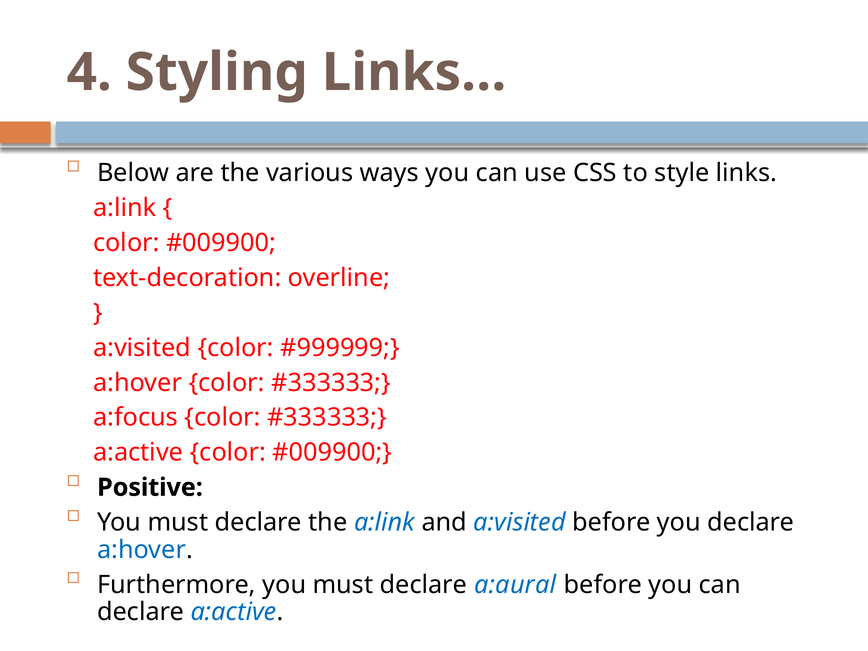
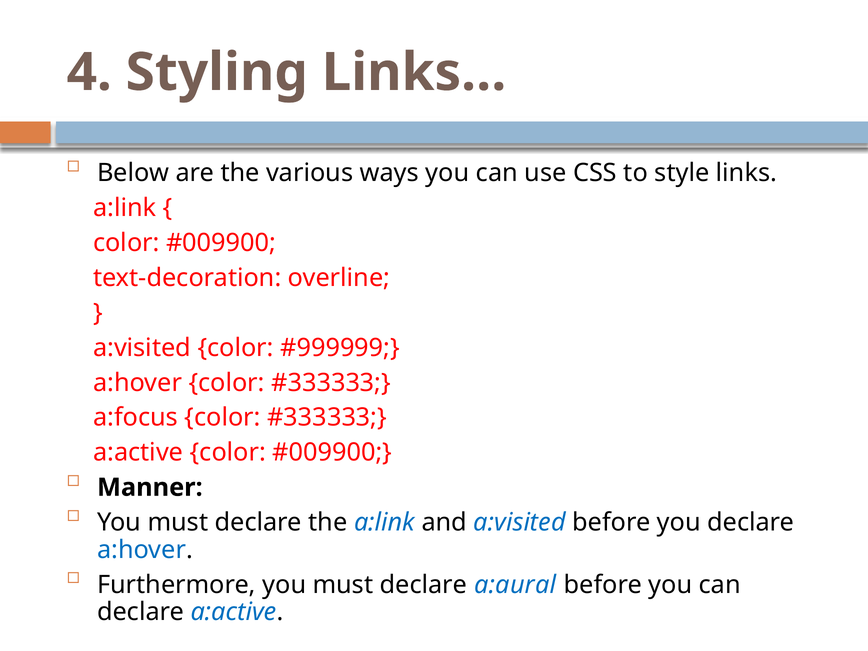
Positive: Positive -> Manner (150, 487)
